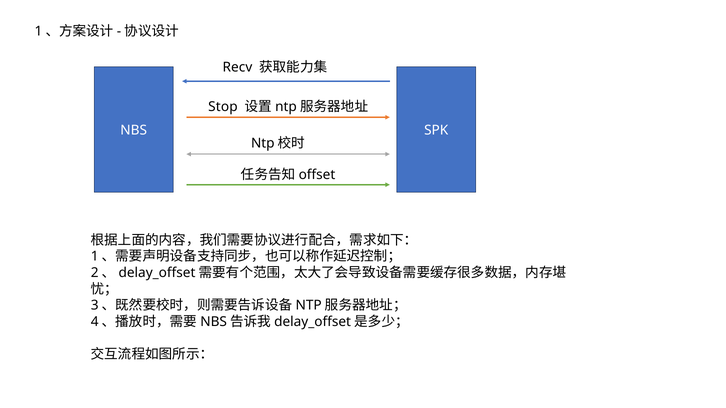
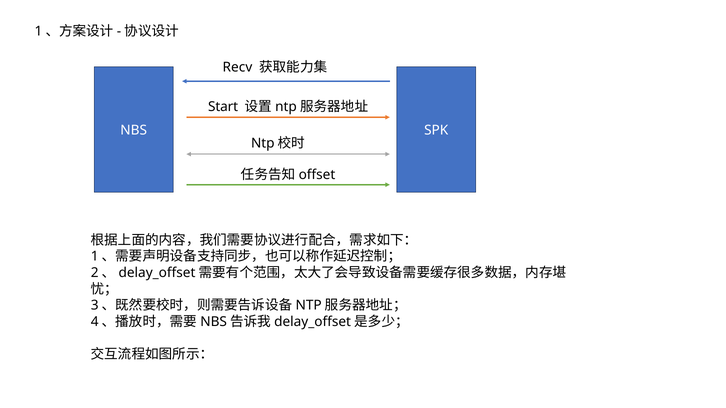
Stop: Stop -> Start (223, 107)
